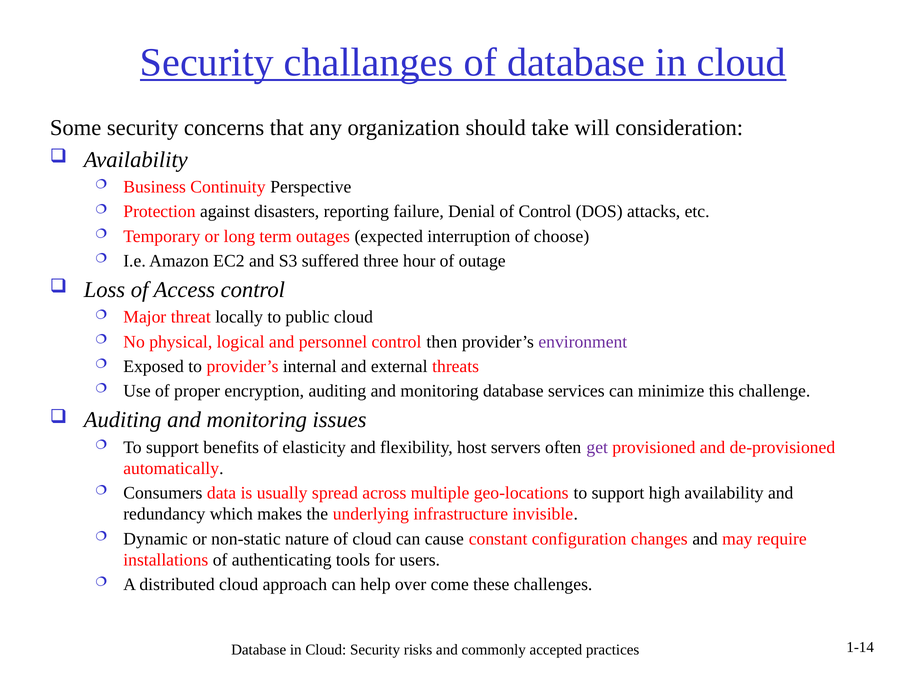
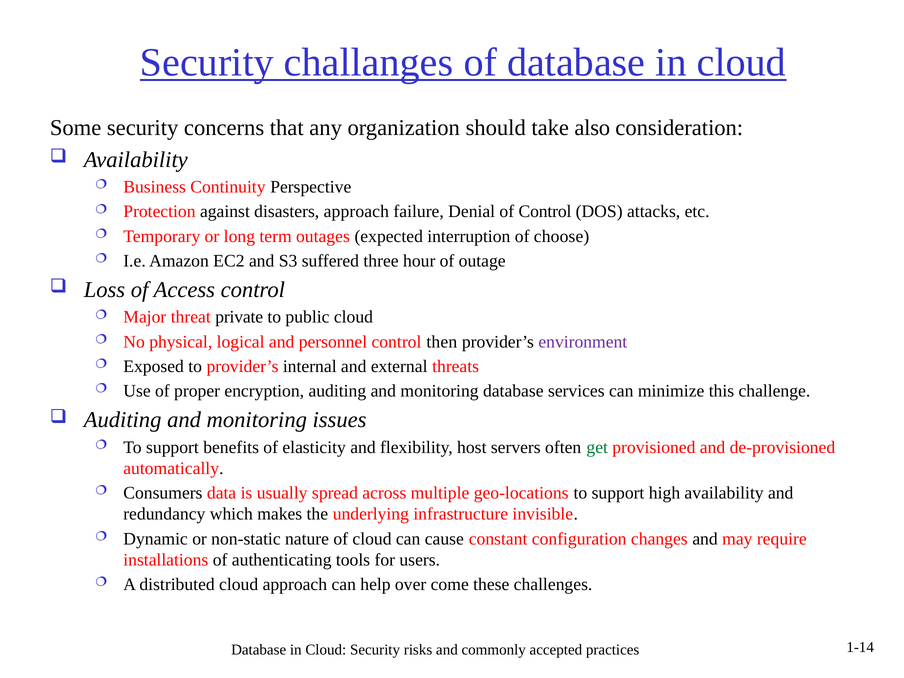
will: will -> also (592, 128)
disasters reporting: reporting -> approach (356, 212)
locally: locally -> private (239, 317)
get colour: purple -> green (597, 447)
